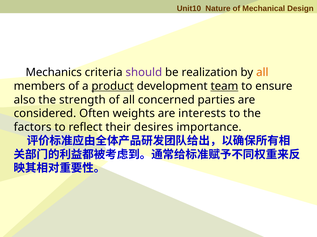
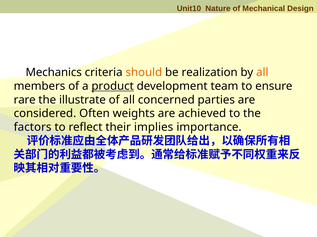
should colour: purple -> orange (144, 73)
team underline: present -> none (224, 86)
also: also -> rare (25, 100)
strength: strength -> illustrate (82, 100)
interests: interests -> achieved (202, 114)
desires: desires -> implies (154, 128)
